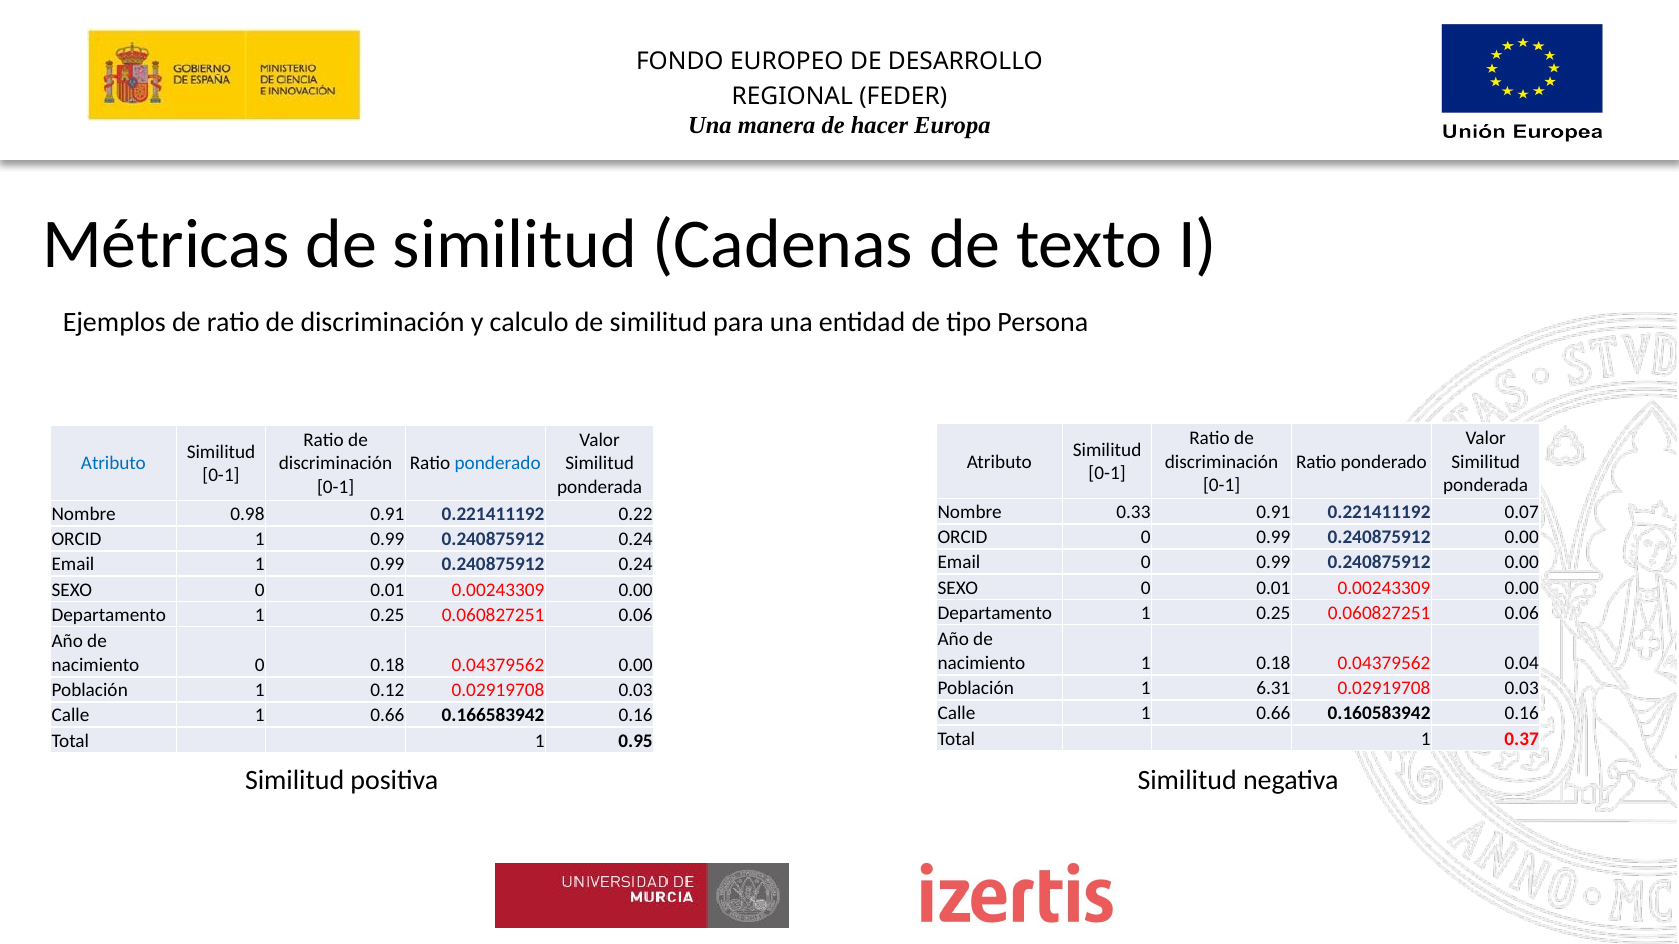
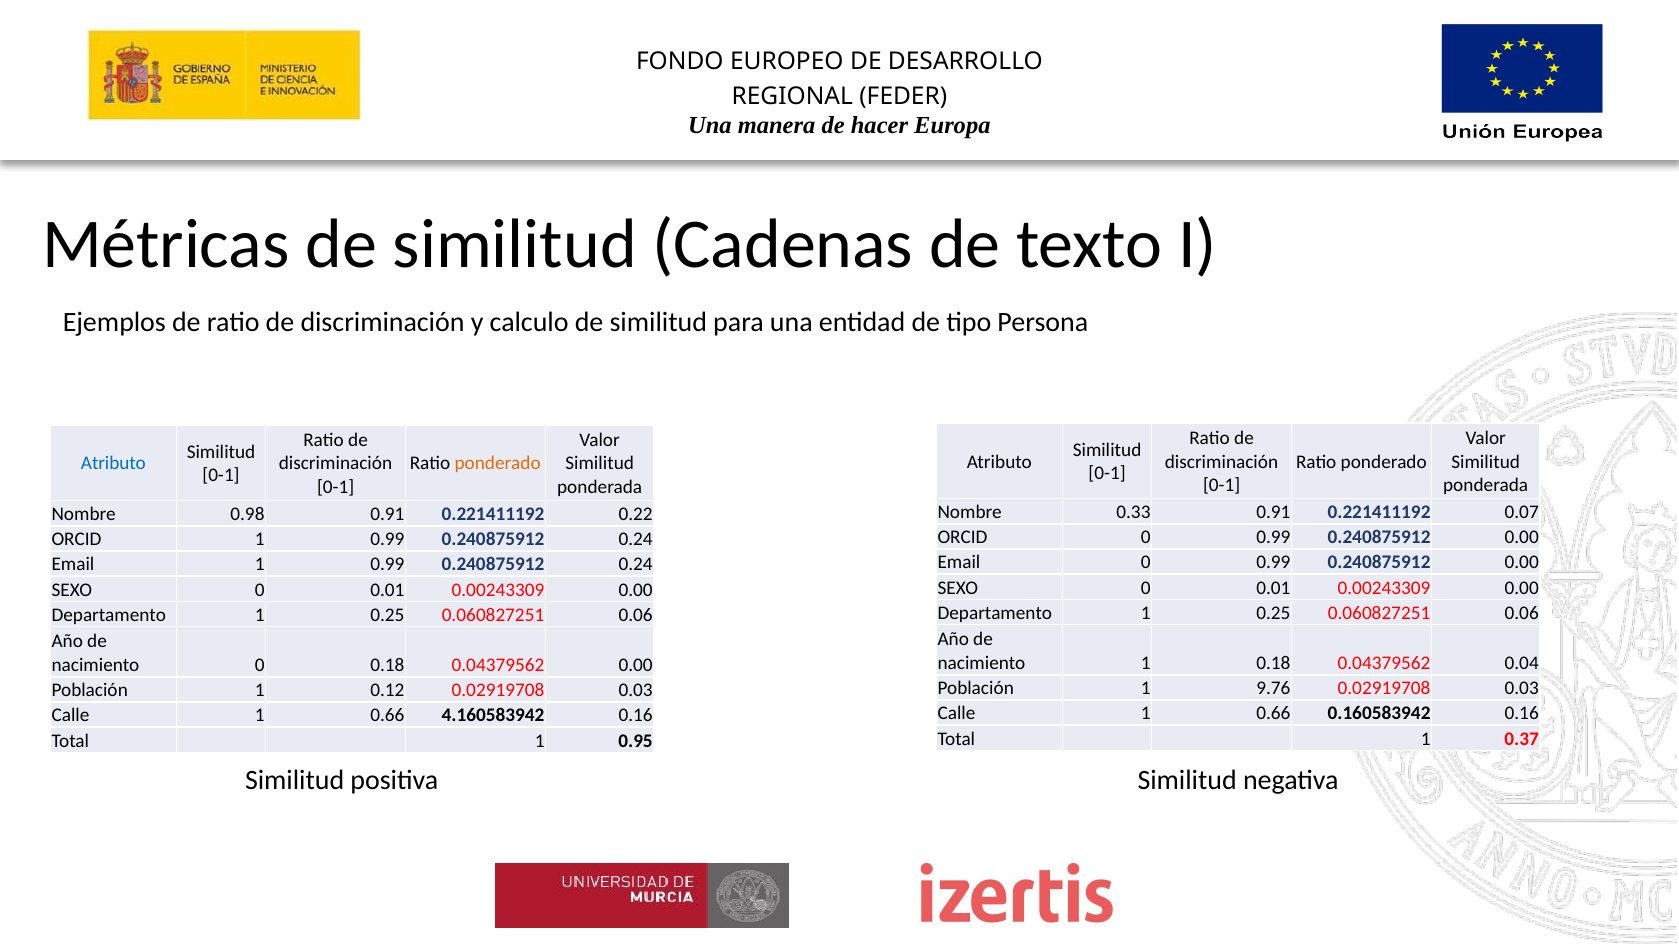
ponderado colour: blue -> orange (498, 464)
6.31: 6.31 -> 9.76 (1273, 689)
0.166583942: 0.166583942 -> 4.160583942 (493, 716)
